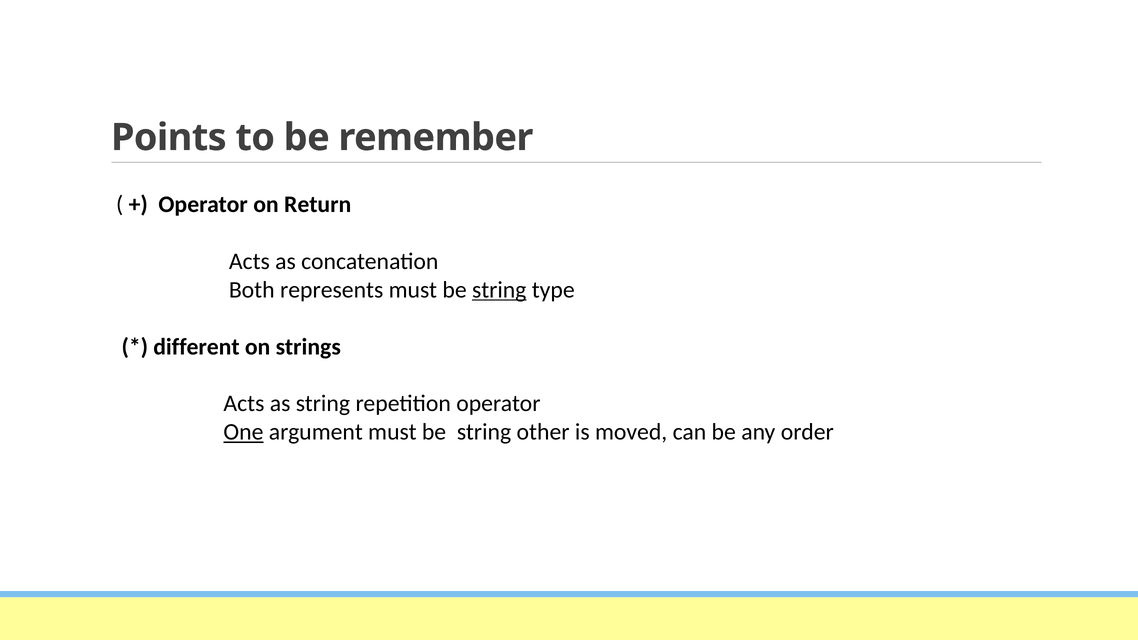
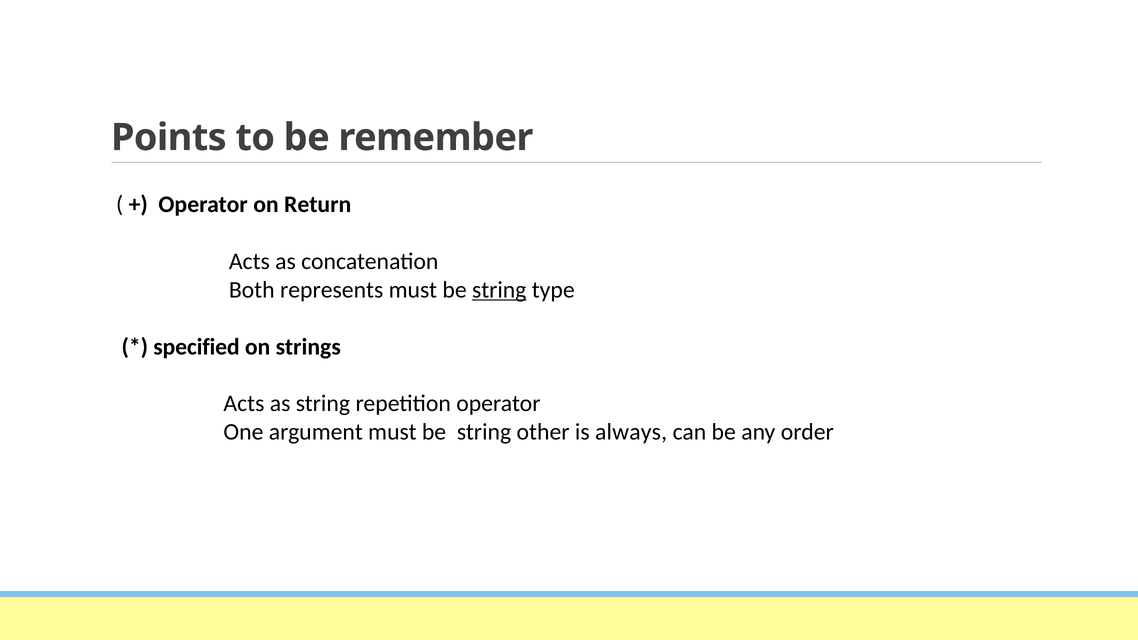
different: different -> specified (197, 347)
One underline: present -> none (243, 432)
moved: moved -> always (631, 432)
